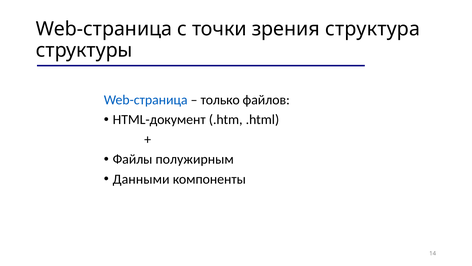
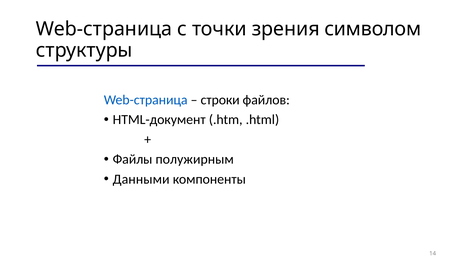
структура: структура -> символом (373, 29)
только: только -> строки (220, 100)
